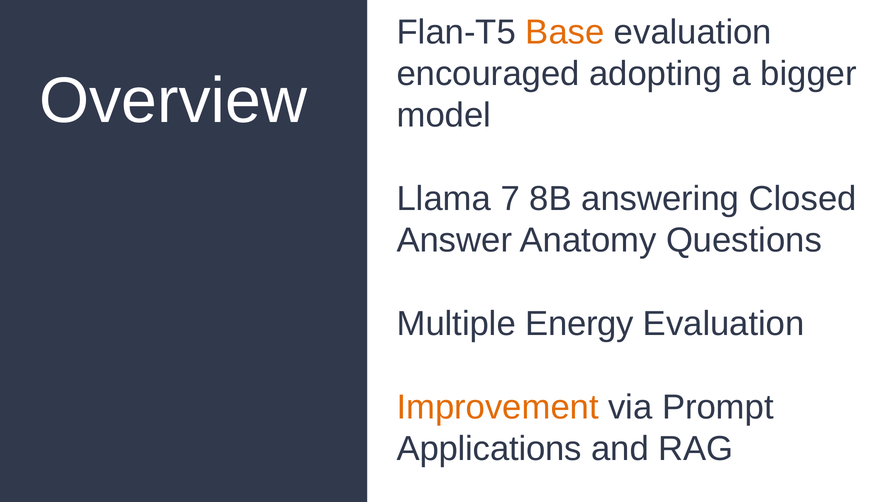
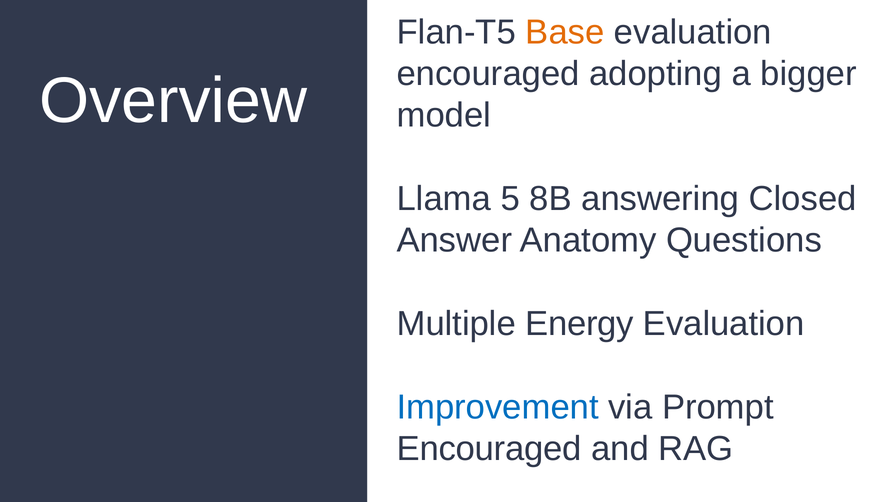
7: 7 -> 5 (510, 199)
Improvement colour: orange -> blue (498, 407)
Applications: Applications -> Encouraged (489, 449)
